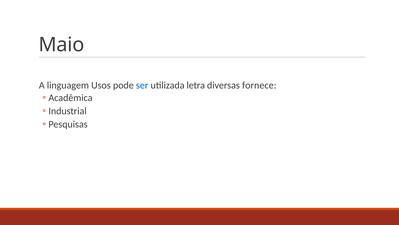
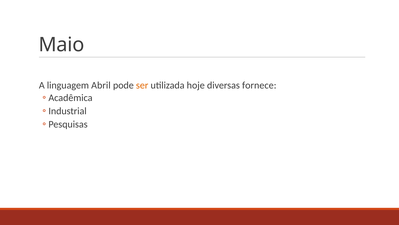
Usos: Usos -> Abril (101, 85)
ser colour: blue -> orange (142, 85)
letra: letra -> hoje (196, 85)
